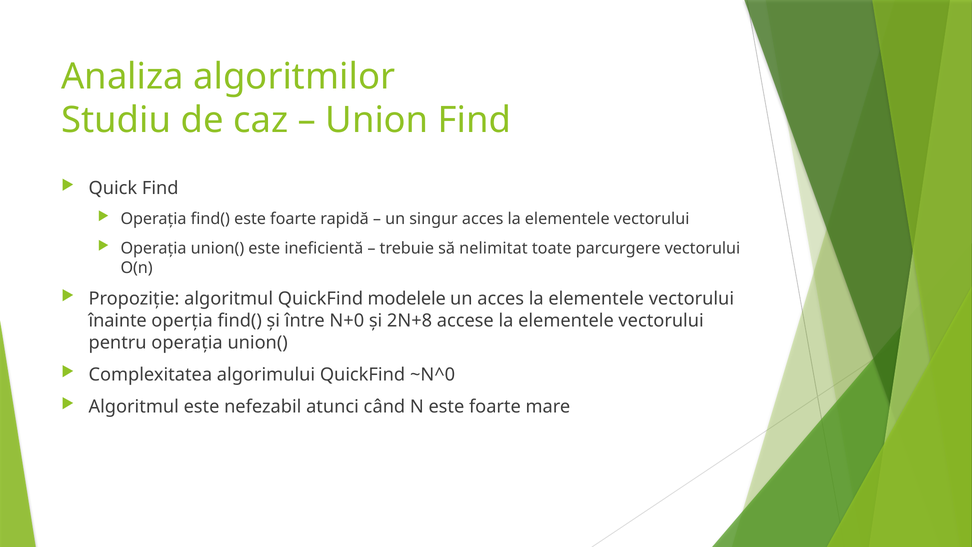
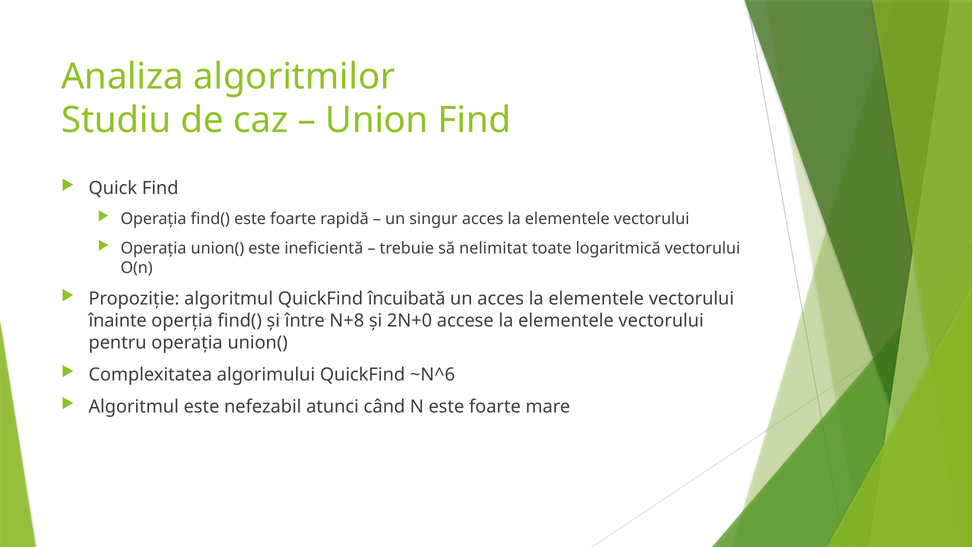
parcurgere: parcurgere -> logaritmică (618, 248)
modelele: modelele -> încuibată (407, 299)
N+0: N+0 -> N+8 (347, 320)
2N+8: 2N+8 -> 2N+0 (410, 320)
~N^0: ~N^0 -> ~N^6 (433, 374)
